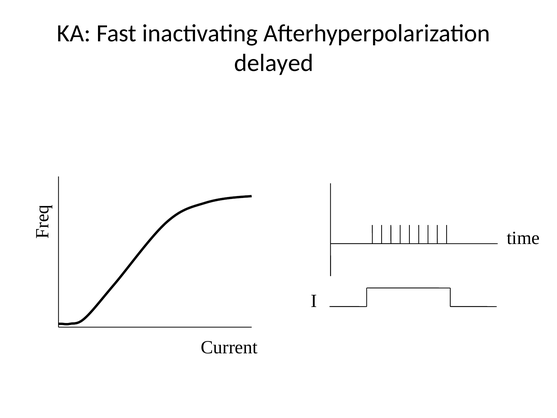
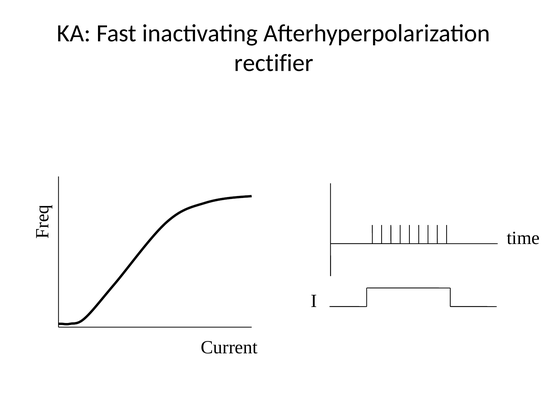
delayed: delayed -> rectifier (274, 63)
